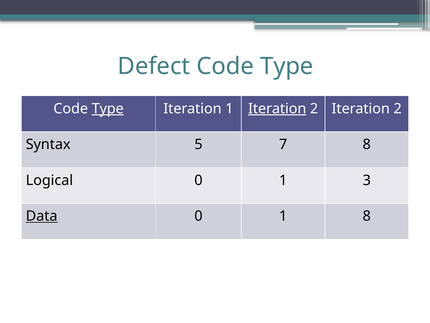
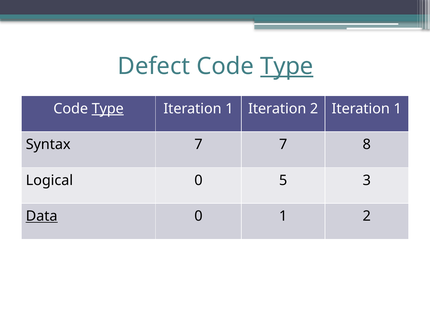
Type underline: none -> present (287, 66)
Iteration underline: present -> none (277, 108)
2 Iteration 2: 2 -> 1 (398, 108)
Syntax 5: 5 -> 7 (198, 144)
Logical 0 1: 1 -> 5 (283, 180)
1 8: 8 -> 2 (367, 216)
